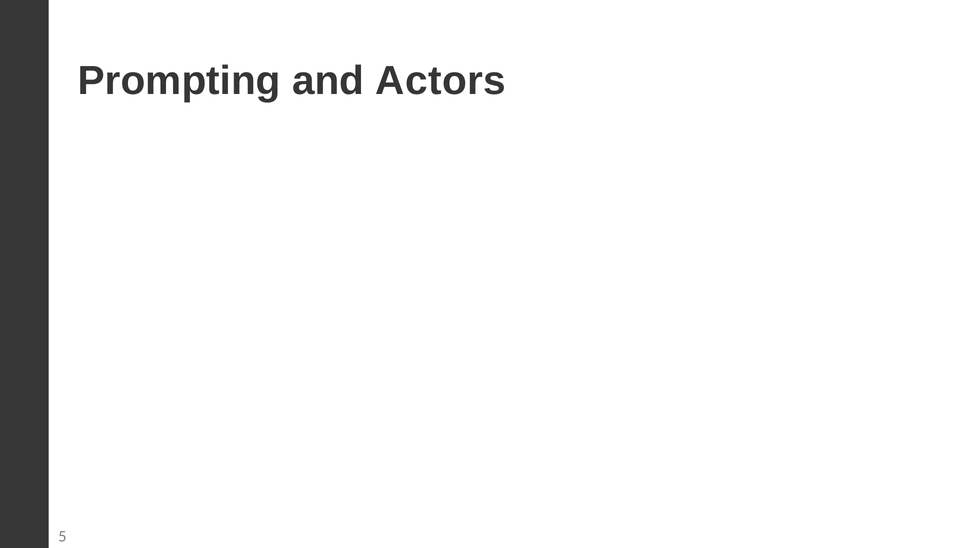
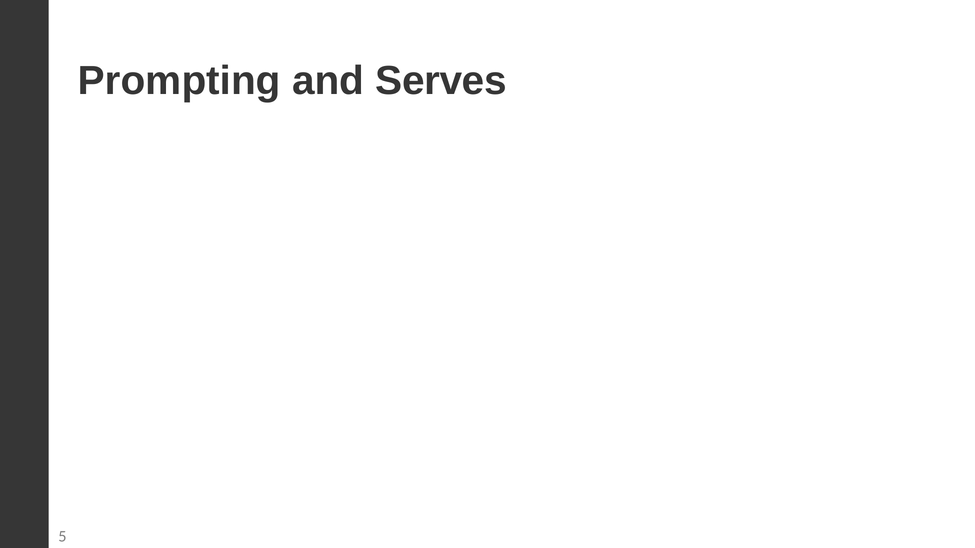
Actors: Actors -> Serves (441, 81)
